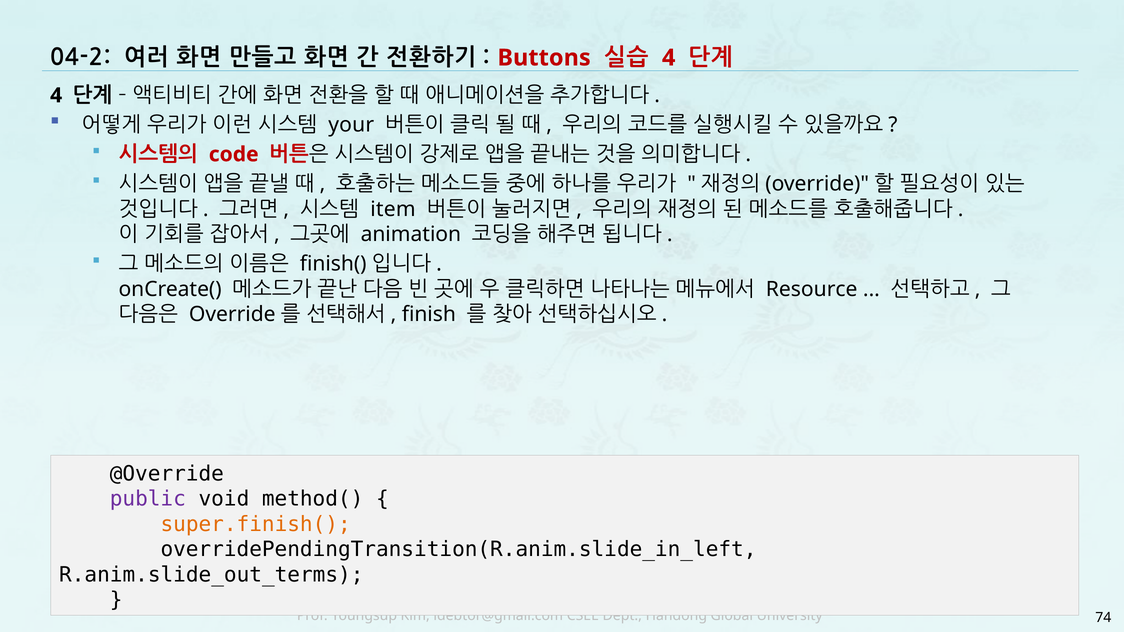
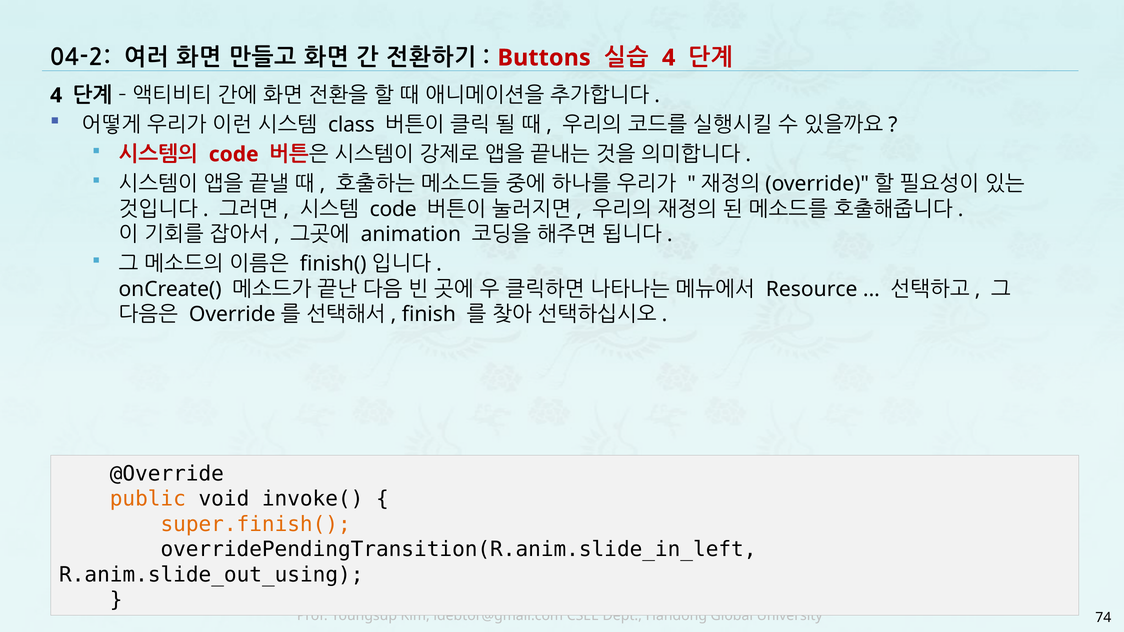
your: your -> class (351, 125)
item: item -> code (393, 209)
public colour: purple -> orange (148, 499)
method(: method( -> invoke( (313, 499)
R.anim.slide_out_terms: R.anim.slide_out_terms -> R.anim.slide_out_using (211, 575)
